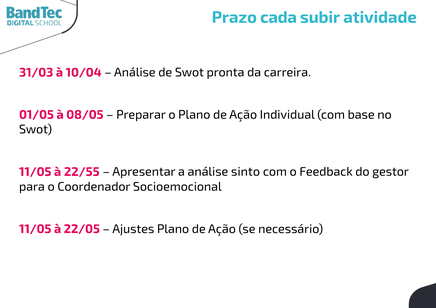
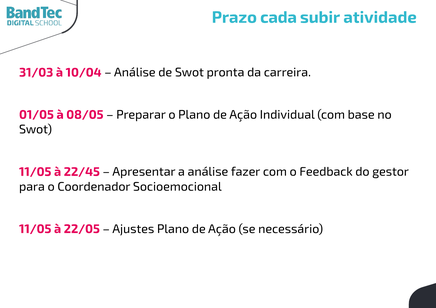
22/55: 22/55 -> 22/45 (82, 172)
sinto: sinto -> fazer (246, 172)
